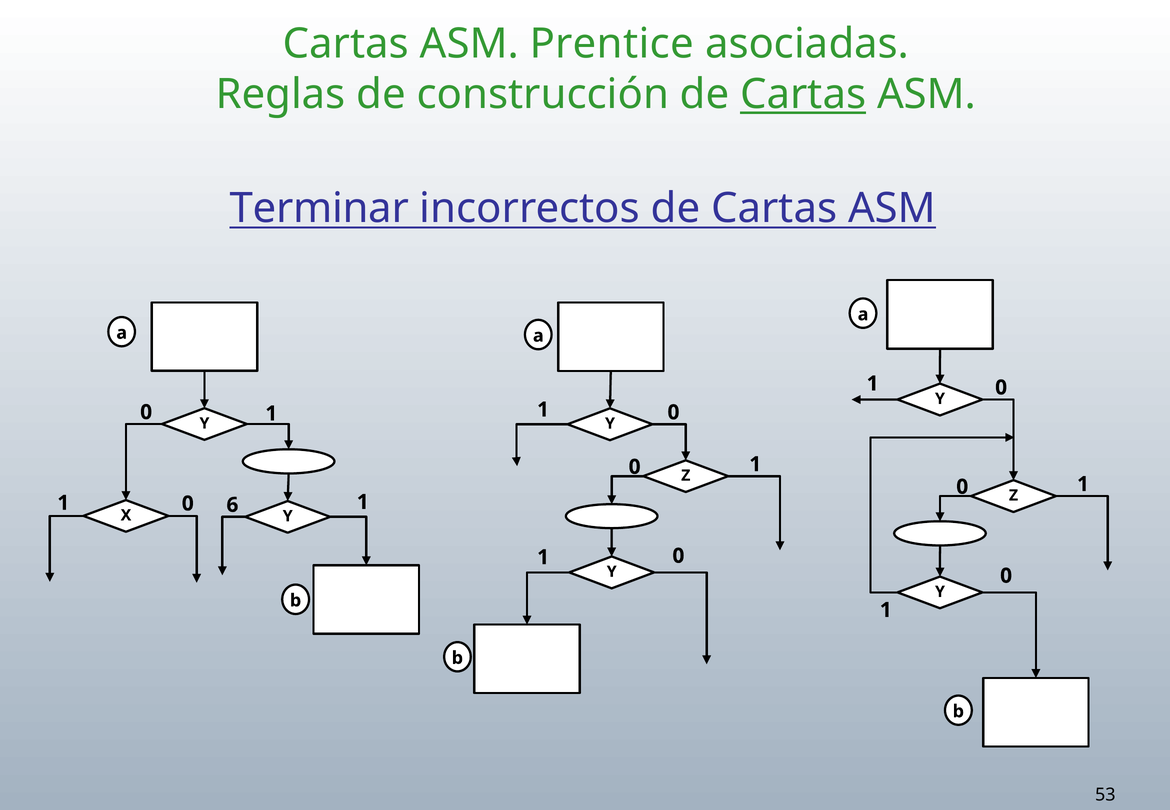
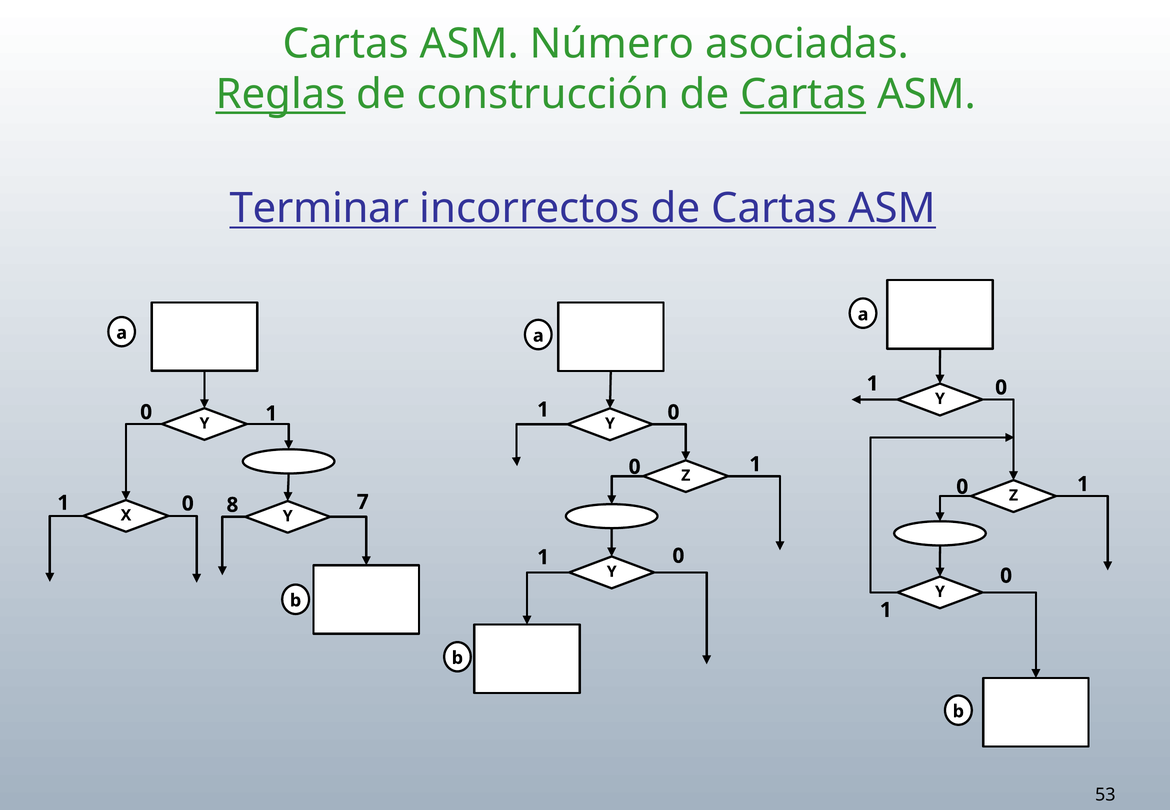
Prentice: Prentice -> Número (612, 44)
Reglas underline: none -> present (281, 94)
1: 1 -> 7 (363, 502)
6: 6 -> 8 (232, 505)
